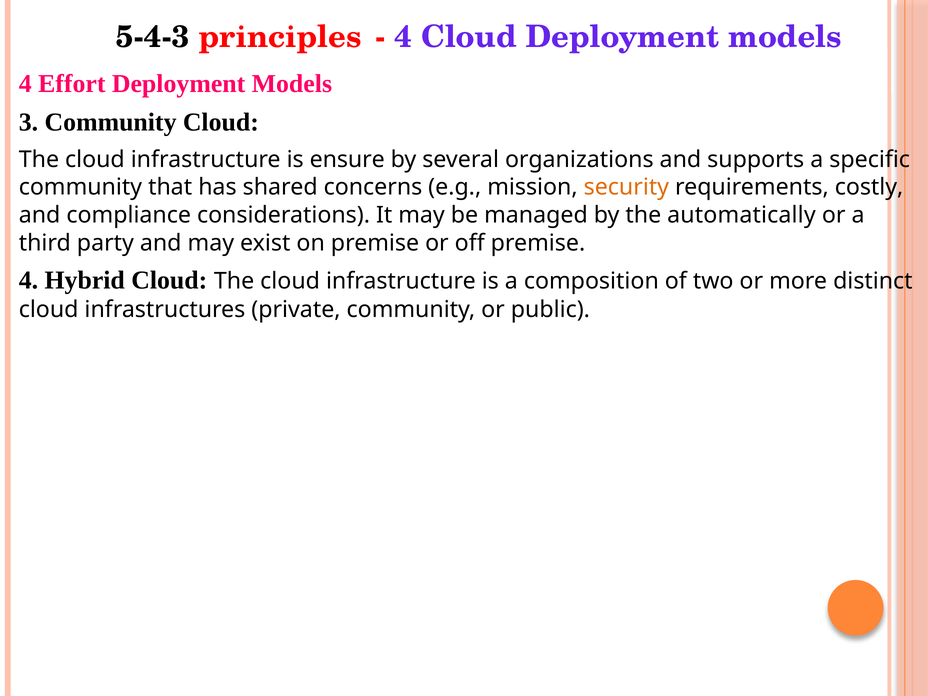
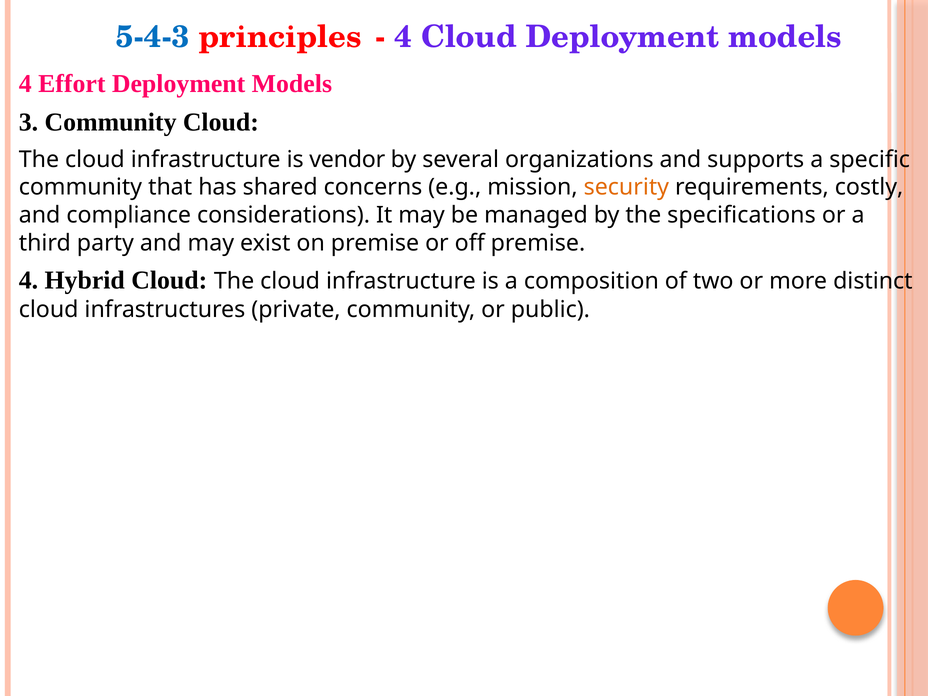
5-4-3 colour: black -> blue (153, 37)
ensure: ensure -> vendor (347, 159)
automatically: automatically -> specifications (741, 215)
